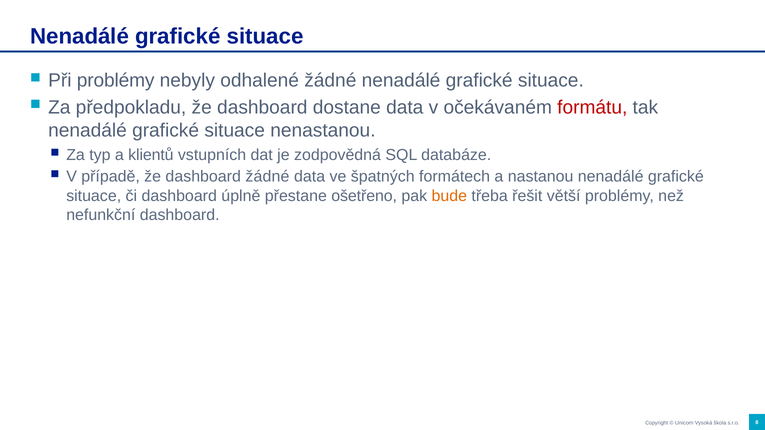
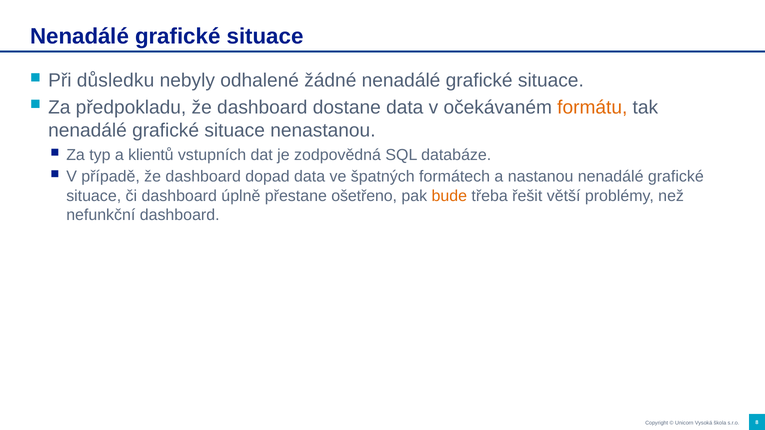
Při problémy: problémy -> důsledku (116, 81)
formátu colour: red -> orange (592, 108)
dashboard žádné: žádné -> dopad (268, 177)
